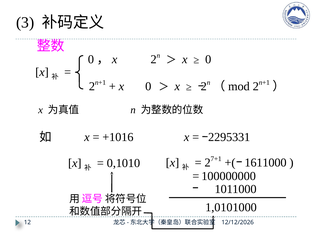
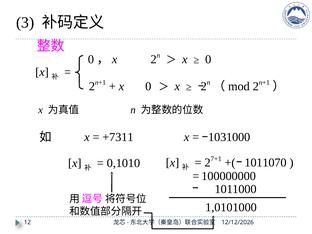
2295331: 2295331 -> 1031000 (229, 137)
+1016: +1016 -> +7311 (118, 137)
1611000: 1611000 -> 1011070 (266, 163)
